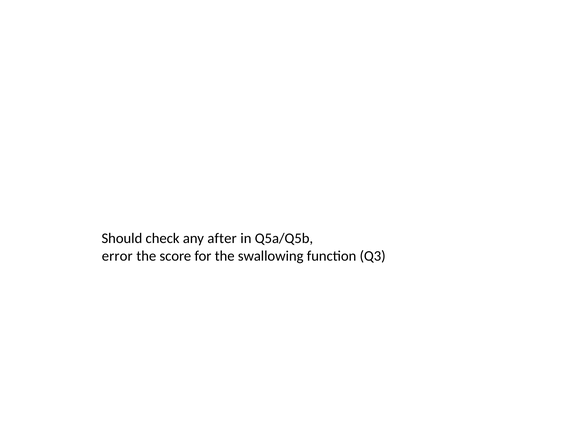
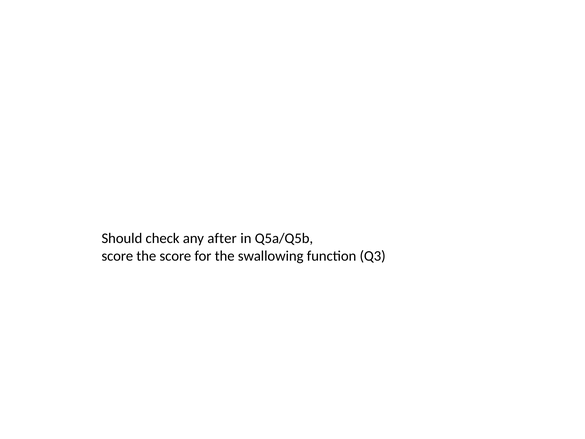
error: error -> score (117, 256)
